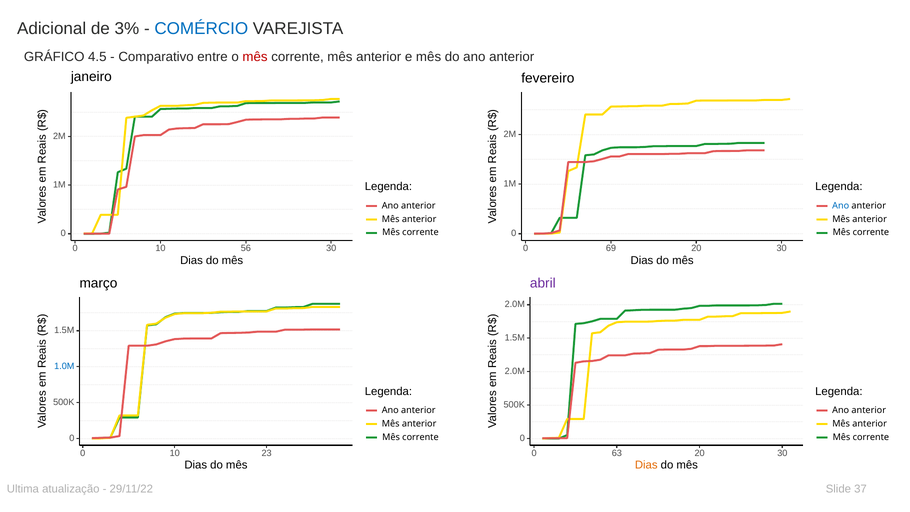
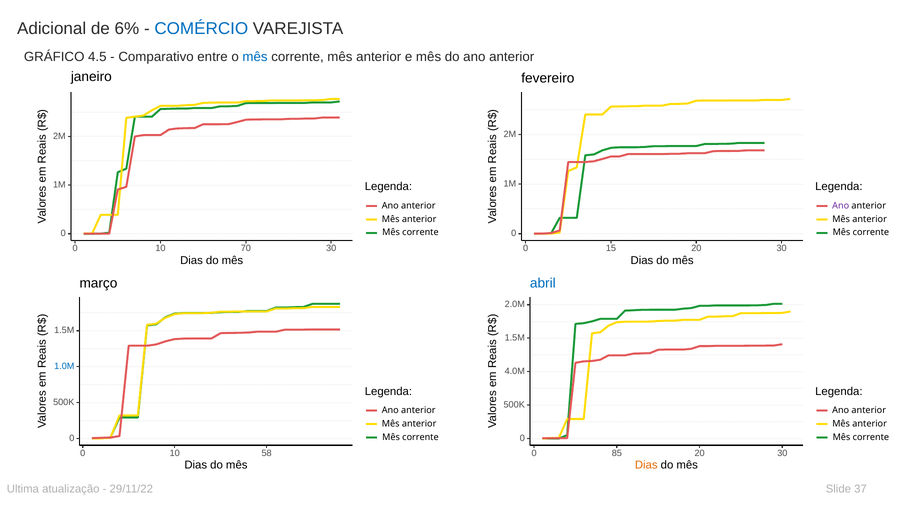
3%: 3% -> 6% (127, 28)
mês colour: red -> blue (255, 57)
Ano colour: blue -> purple (841, 206)
56: 56 -> 70 (246, 248)
69: 69 -> 15 (611, 248)
abril colour: purple -> blue (543, 283)
2.0M: 2.0M -> 4.0M (515, 371)
23: 23 -> 58 (267, 453)
63: 63 -> 85 (617, 453)
